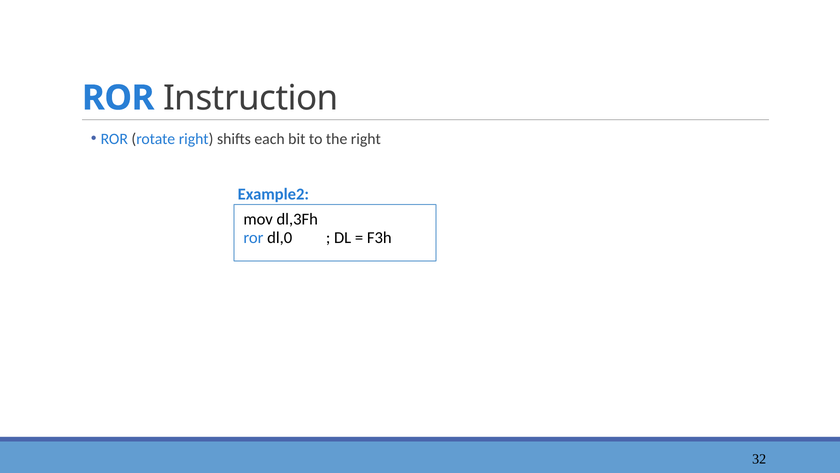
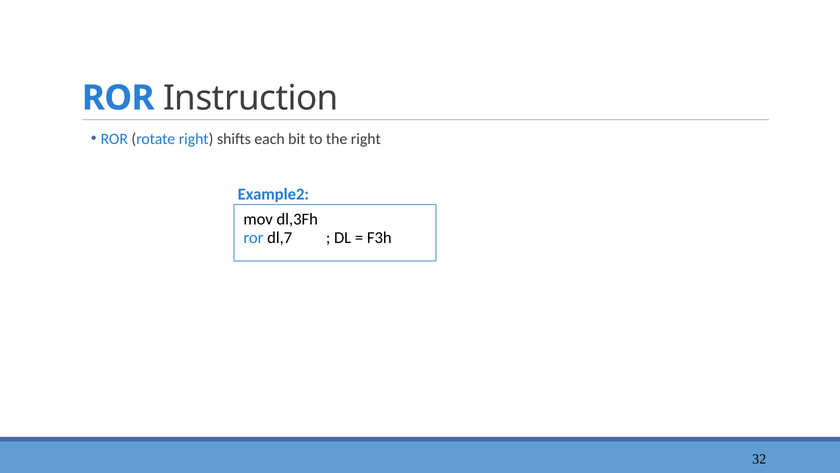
dl,0: dl,0 -> dl,7 (280, 237)
